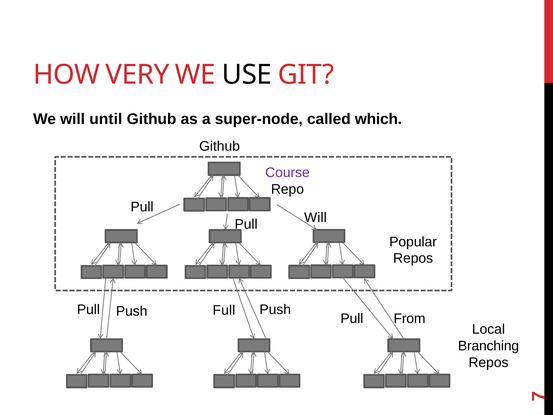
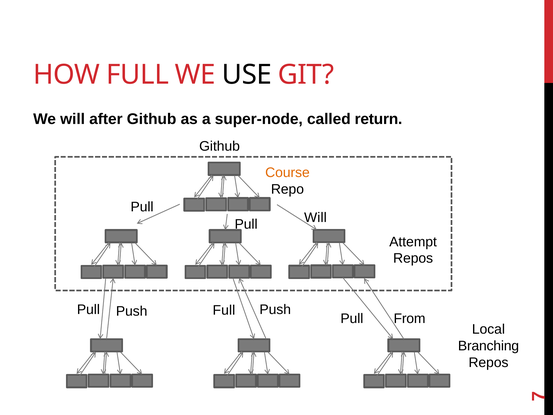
HOW VERY: VERY -> FULL (137, 75)
until: until -> after (106, 119)
which: which -> return (378, 119)
Course colour: purple -> orange (287, 173)
Popular: Popular -> Attempt (413, 242)
